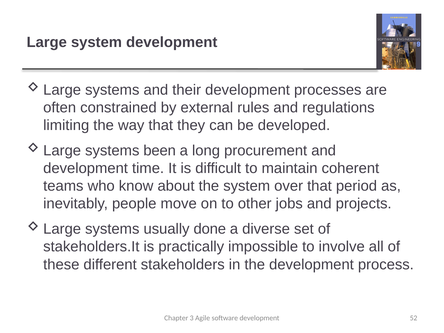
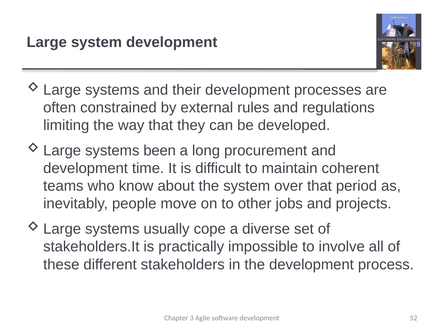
done: done -> cope (210, 229)
